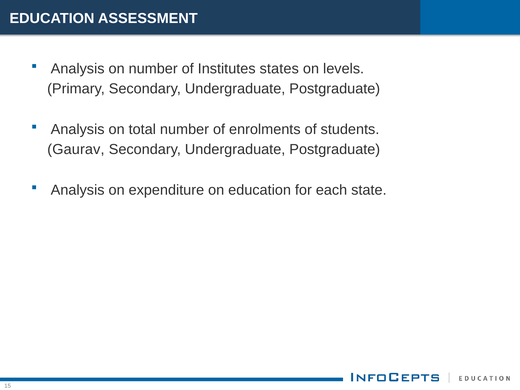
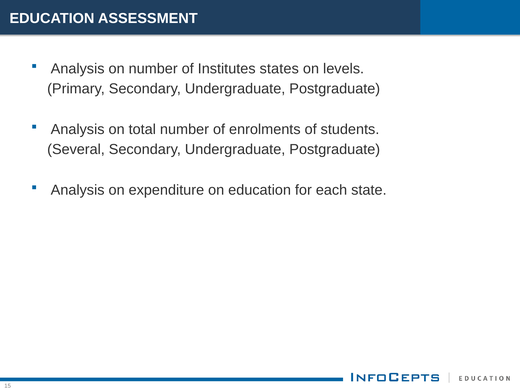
Gaurav: Gaurav -> Several (76, 150)
